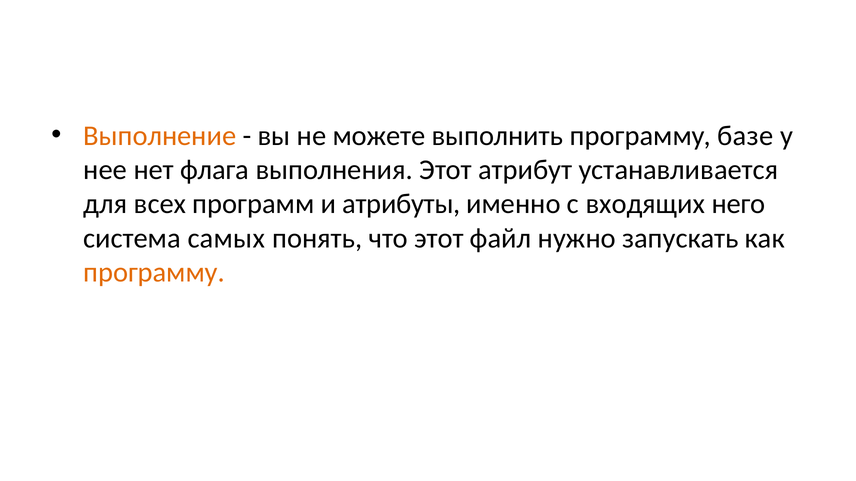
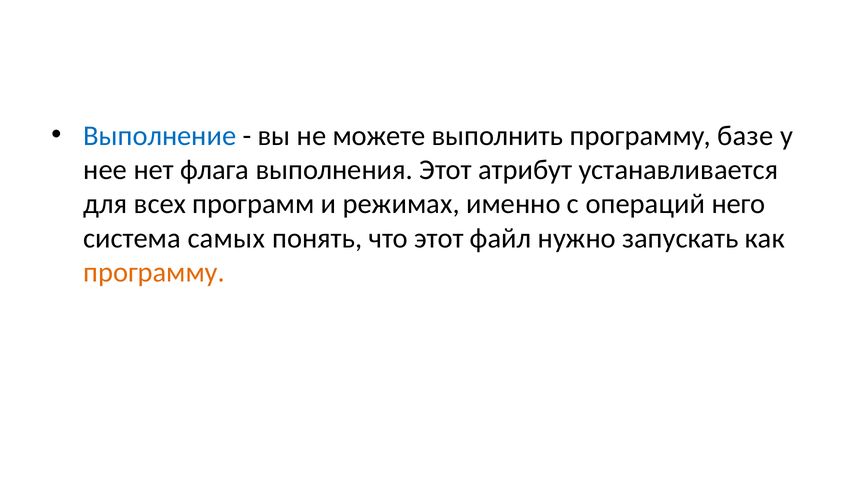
Выполнение colour: orange -> blue (160, 136)
атрибуты: атрибуты -> режимах (401, 204)
входящих: входящих -> операций (645, 204)
